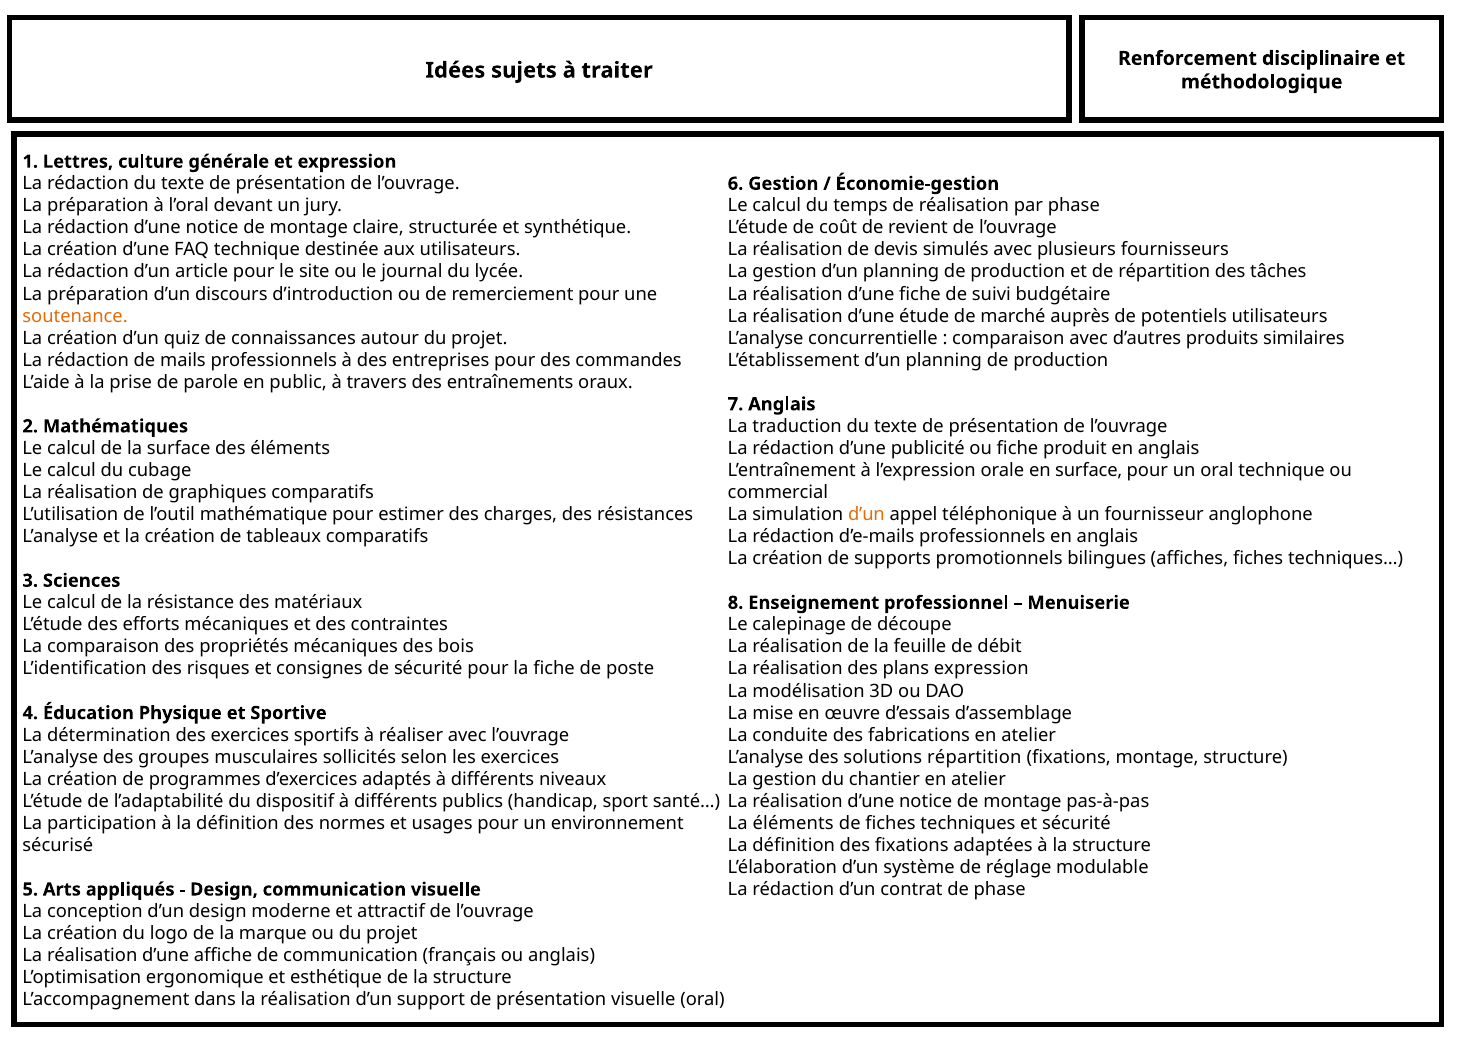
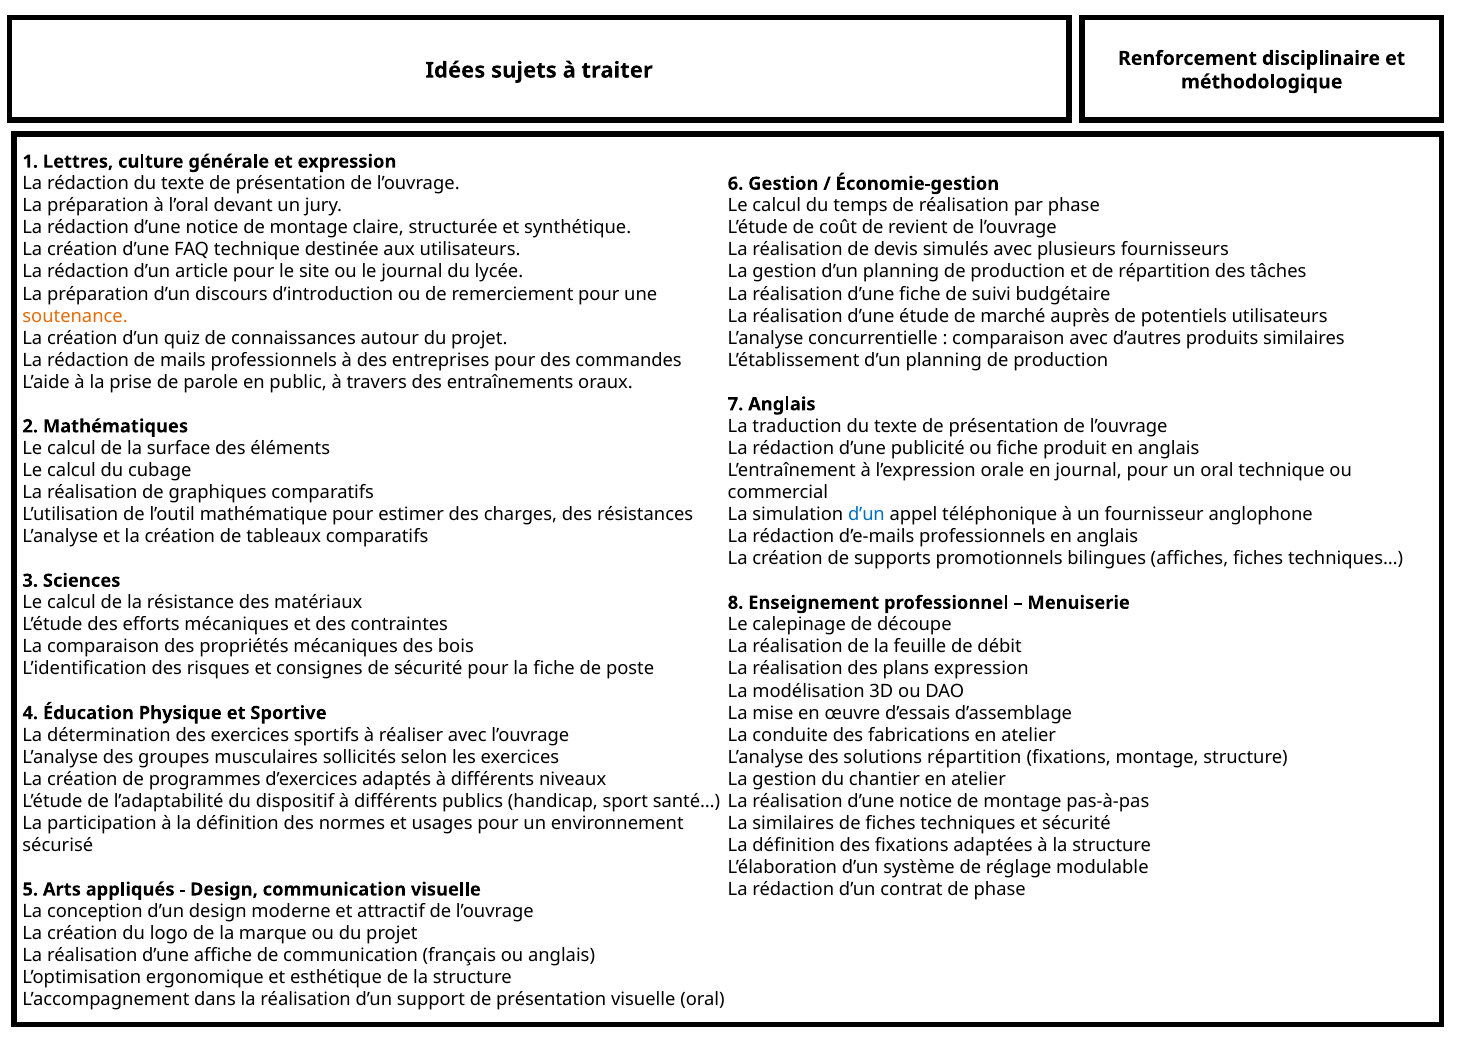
en surface: surface -> journal (1089, 470)
d’un colour: orange -> blue (866, 515)
La éléments: éléments -> similaires (793, 823)
